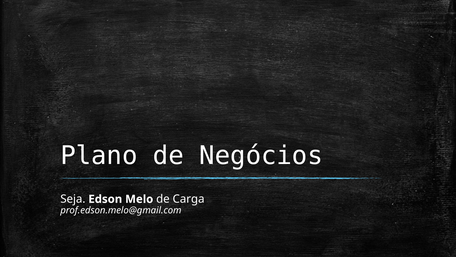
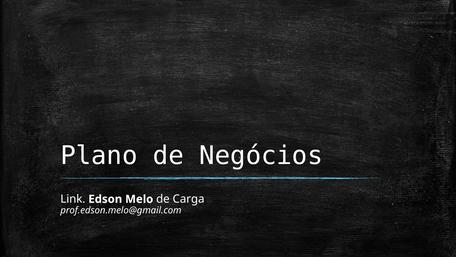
Seja: Seja -> Link (73, 199)
